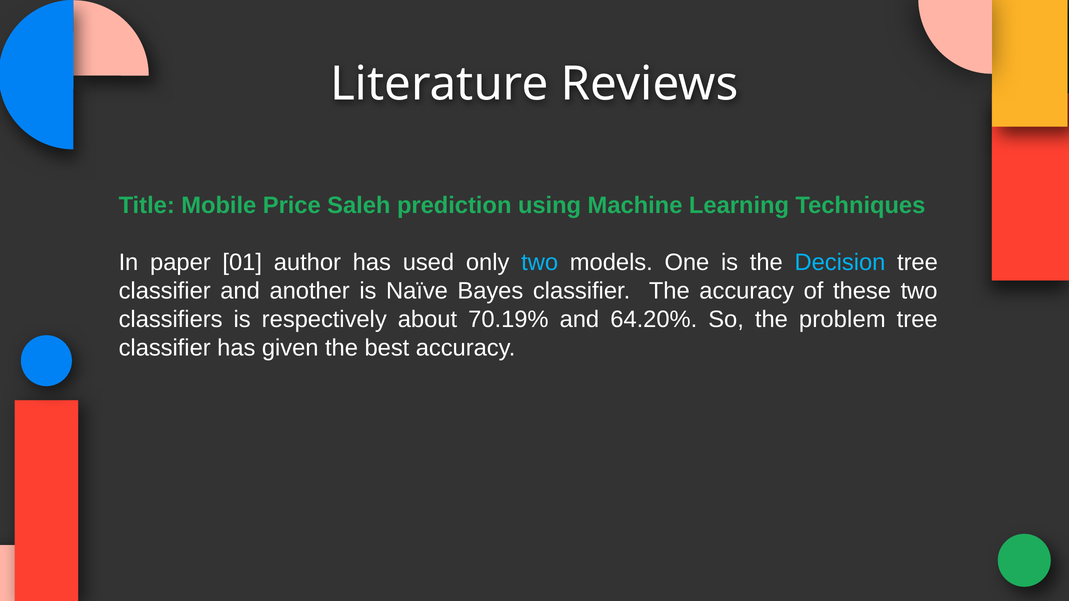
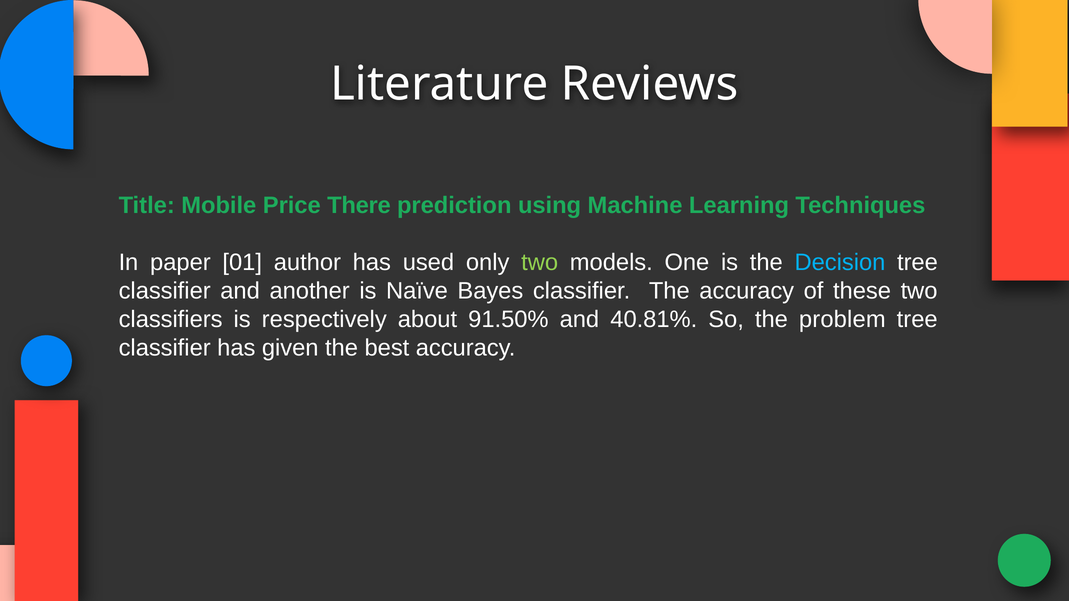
Saleh: Saleh -> There (359, 206)
two colour: light blue -> light green (540, 263)
70.19%: 70.19% -> 91.50% (508, 320)
64.20%: 64.20% -> 40.81% (654, 320)
